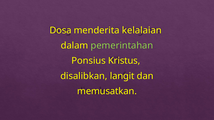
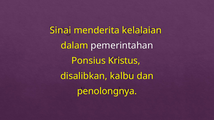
Dosa: Dosa -> Sinai (60, 30)
pemerintahan colour: light green -> white (122, 46)
langit: langit -> kalbu (122, 76)
memusatkan: memusatkan -> penolongnya (107, 91)
